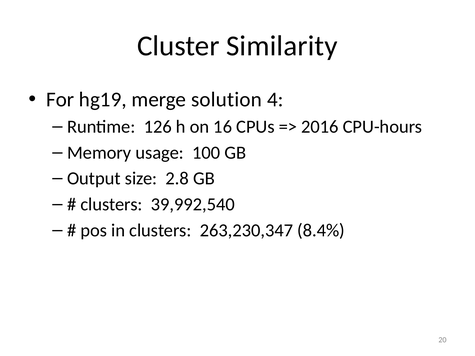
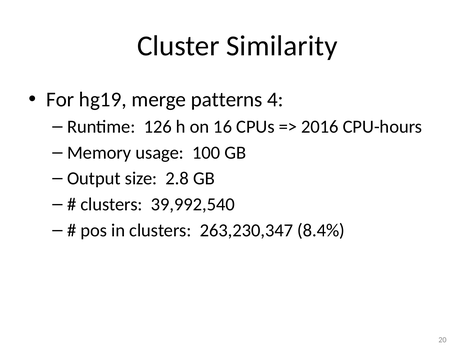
solution: solution -> patterns (227, 100)
